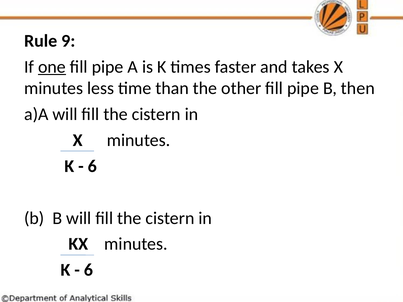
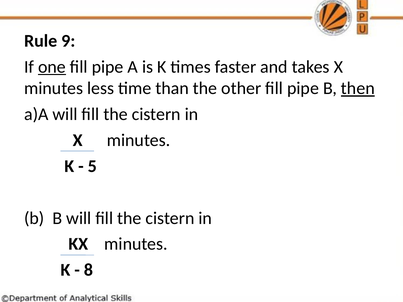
then underline: none -> present (358, 88)
6: 6 -> 5 (92, 166)
6: 6 -> 8 (88, 270)
